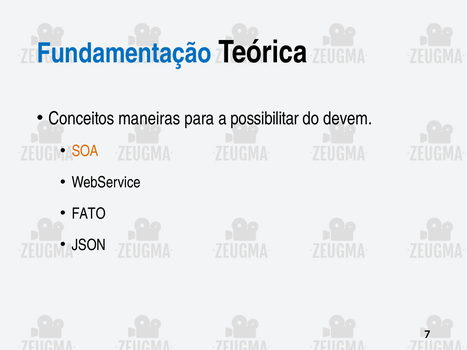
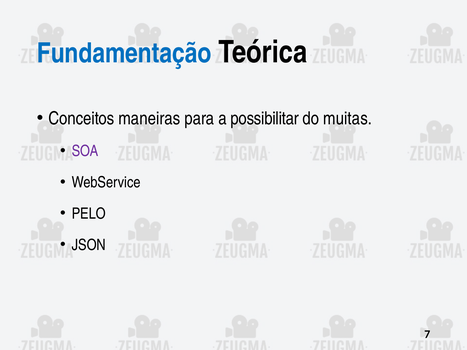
devem: devem -> muitas (348, 119)
SOA colour: orange -> purple (85, 151)
FATO: FATO -> PELO (89, 214)
